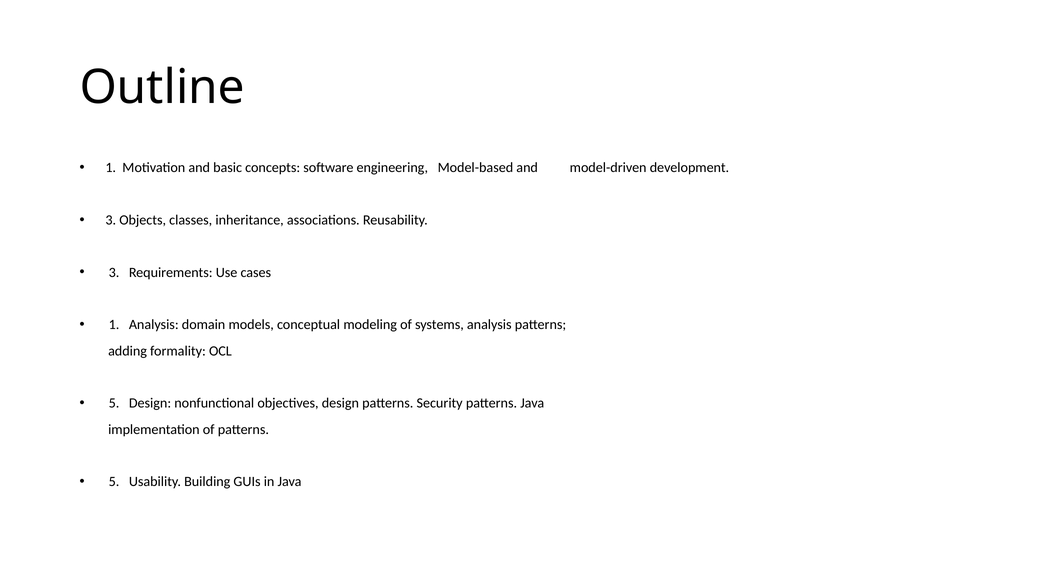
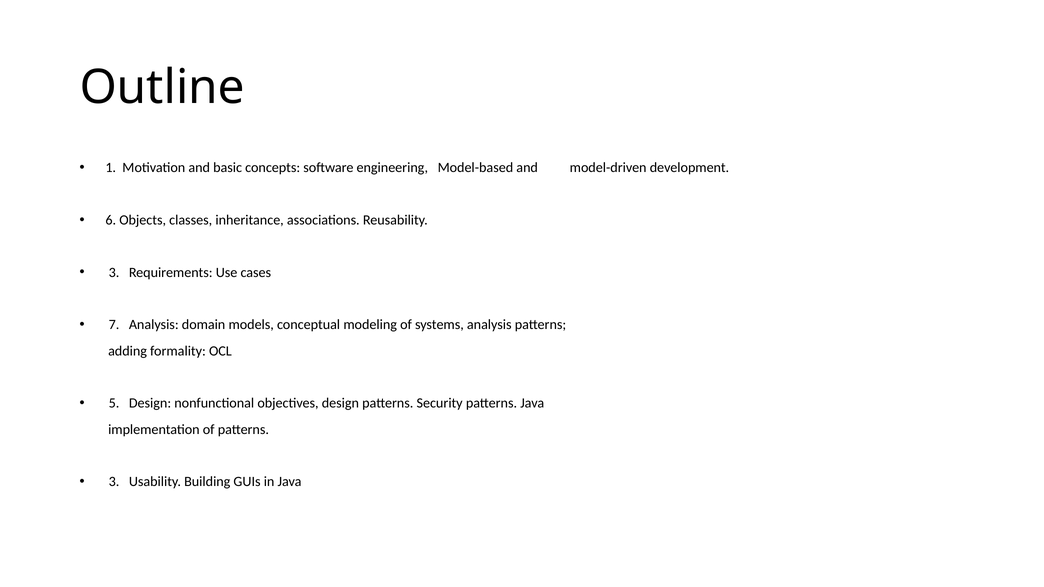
3: 3 -> 6 (111, 220)
1: 1 -> 7 (114, 325)
5: 5 -> 3 (114, 482)
